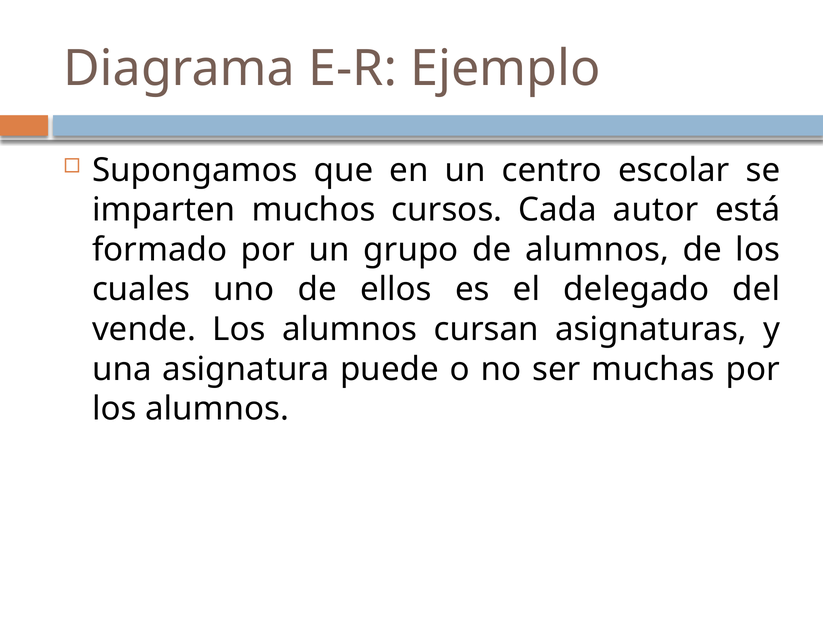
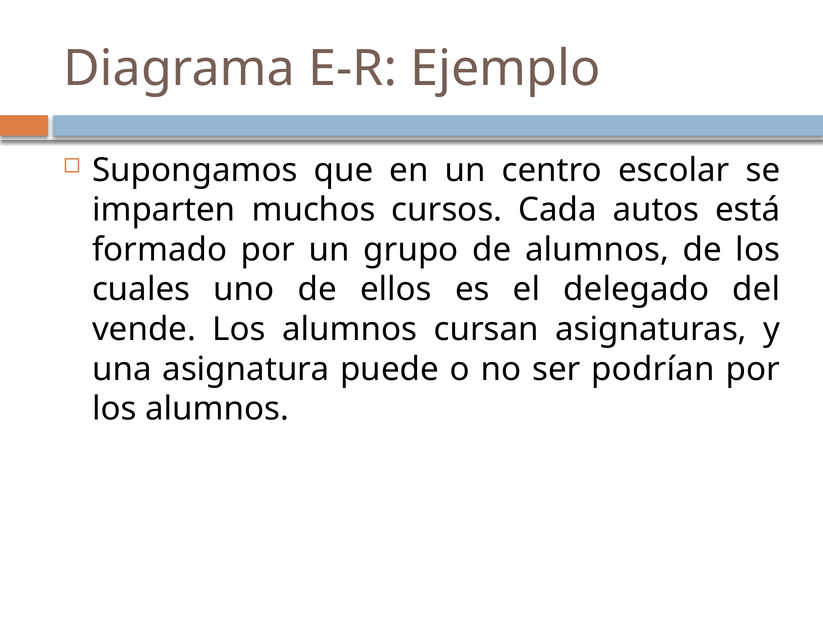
autor: autor -> autos (656, 210)
muchas: muchas -> podrían (653, 369)
